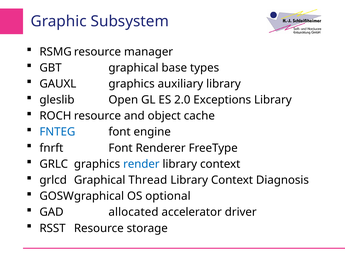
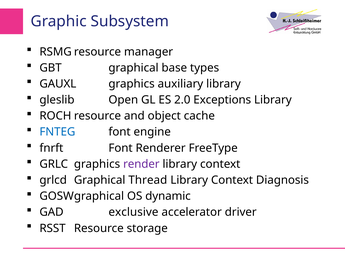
render colour: blue -> purple (141, 165)
optional: optional -> dynamic (168, 197)
allocated: allocated -> exclusive (133, 213)
